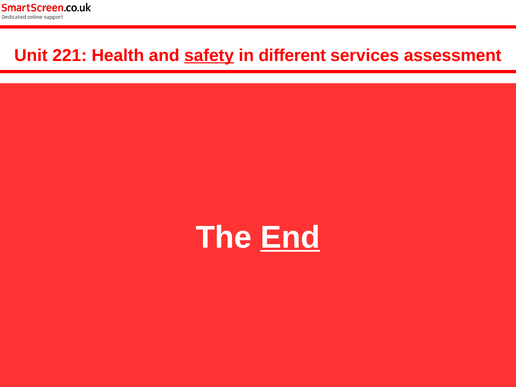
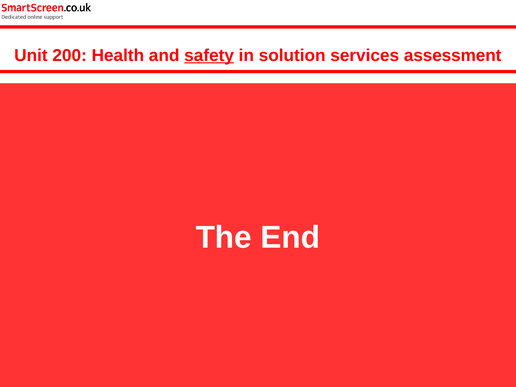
221: 221 -> 200 (70, 56)
different: different -> solution (292, 56)
End underline: present -> none (290, 237)
